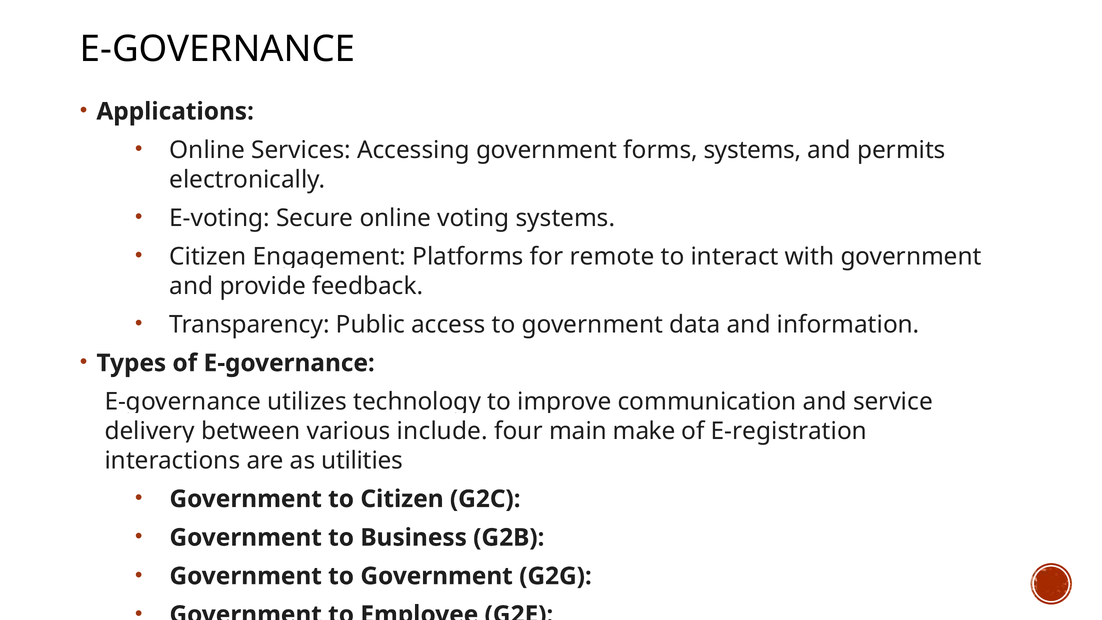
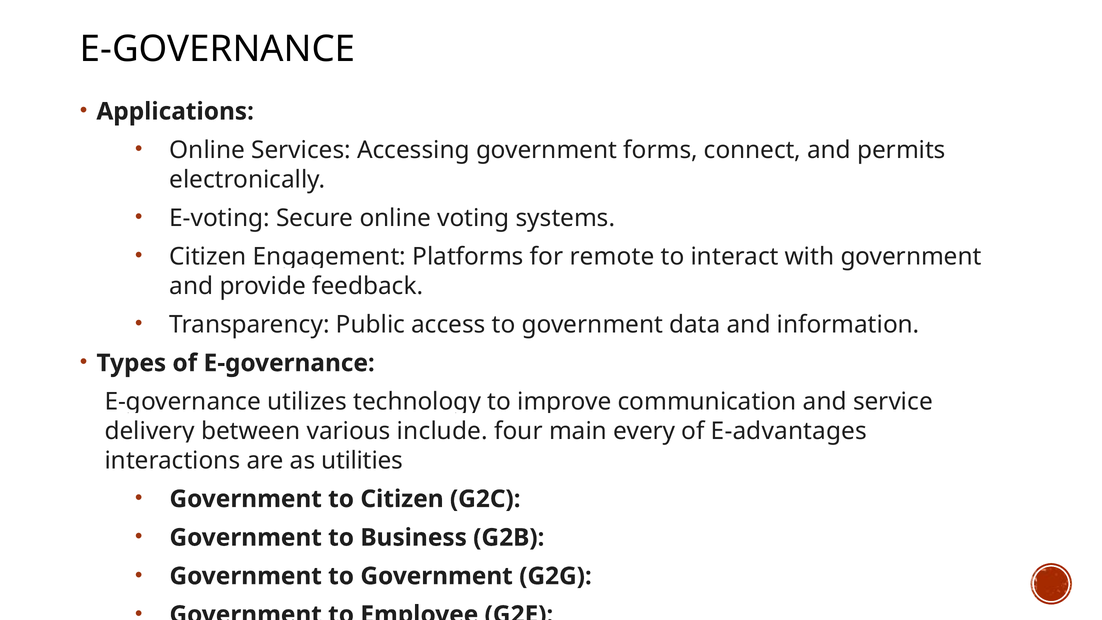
forms systems: systems -> connect (752, 150)
make: make -> every (644, 431)
E-registration: E-registration -> E-advantages (789, 431)
